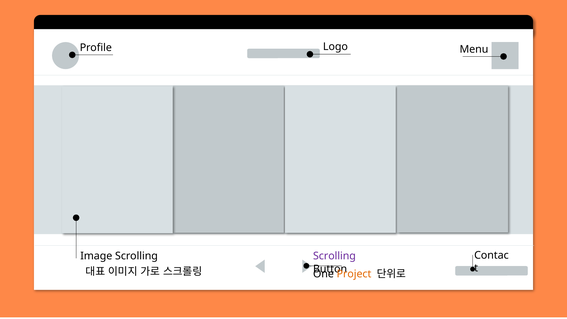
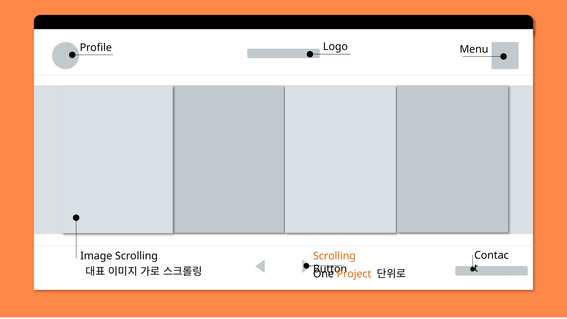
Scrolling colour: purple -> orange (334, 256)
